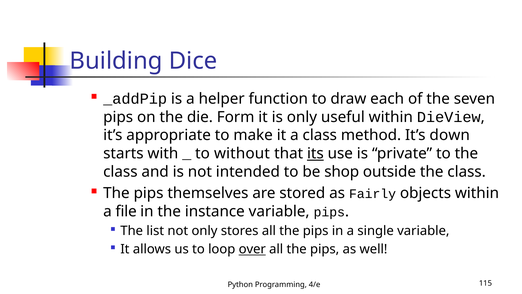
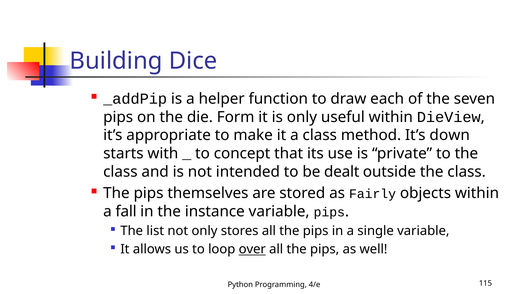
without: without -> concept (242, 153)
its underline: present -> none (315, 153)
shop: shop -> dealt (342, 172)
file: file -> fall (126, 211)
